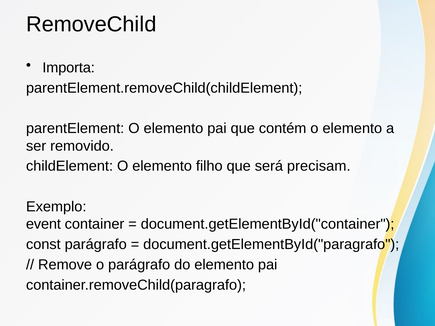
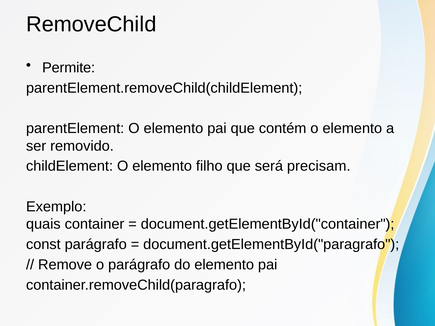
Importa: Importa -> Permite (69, 68)
event: event -> quais (43, 224)
